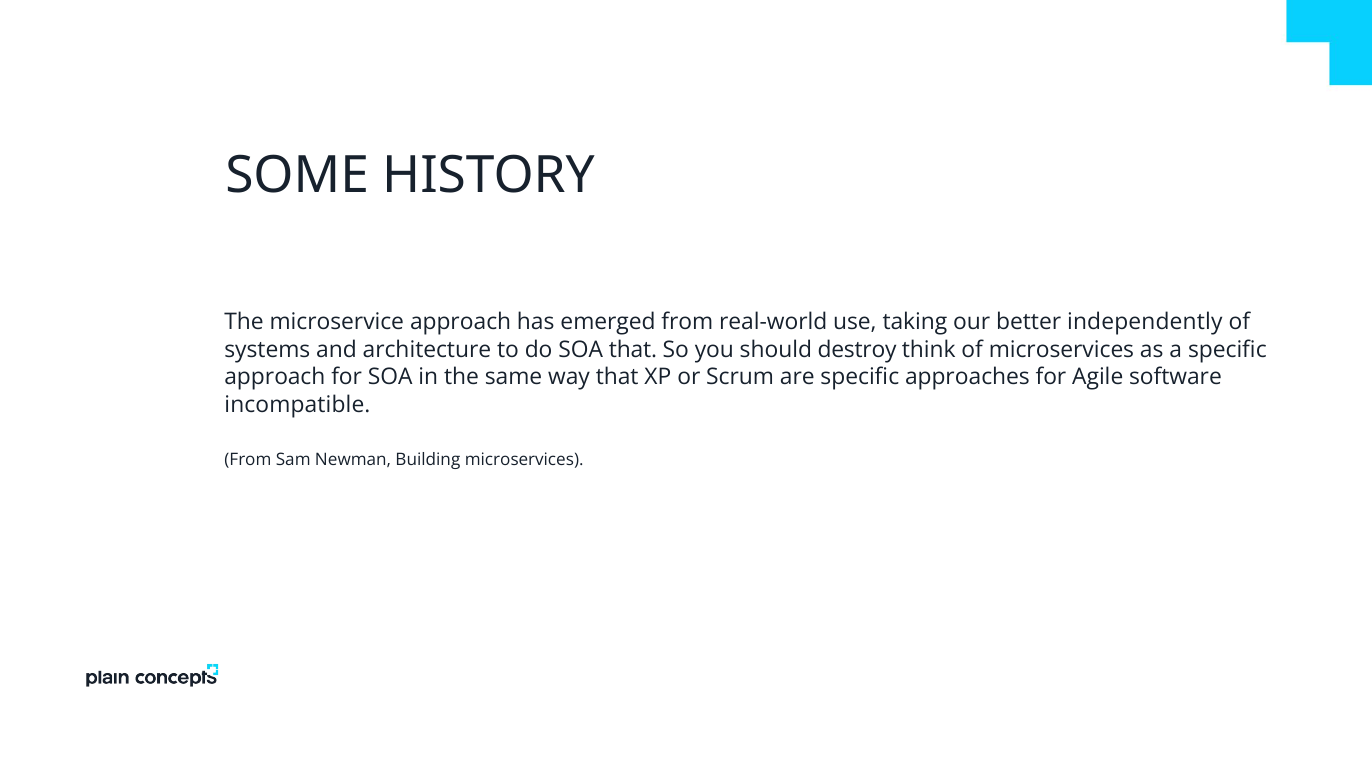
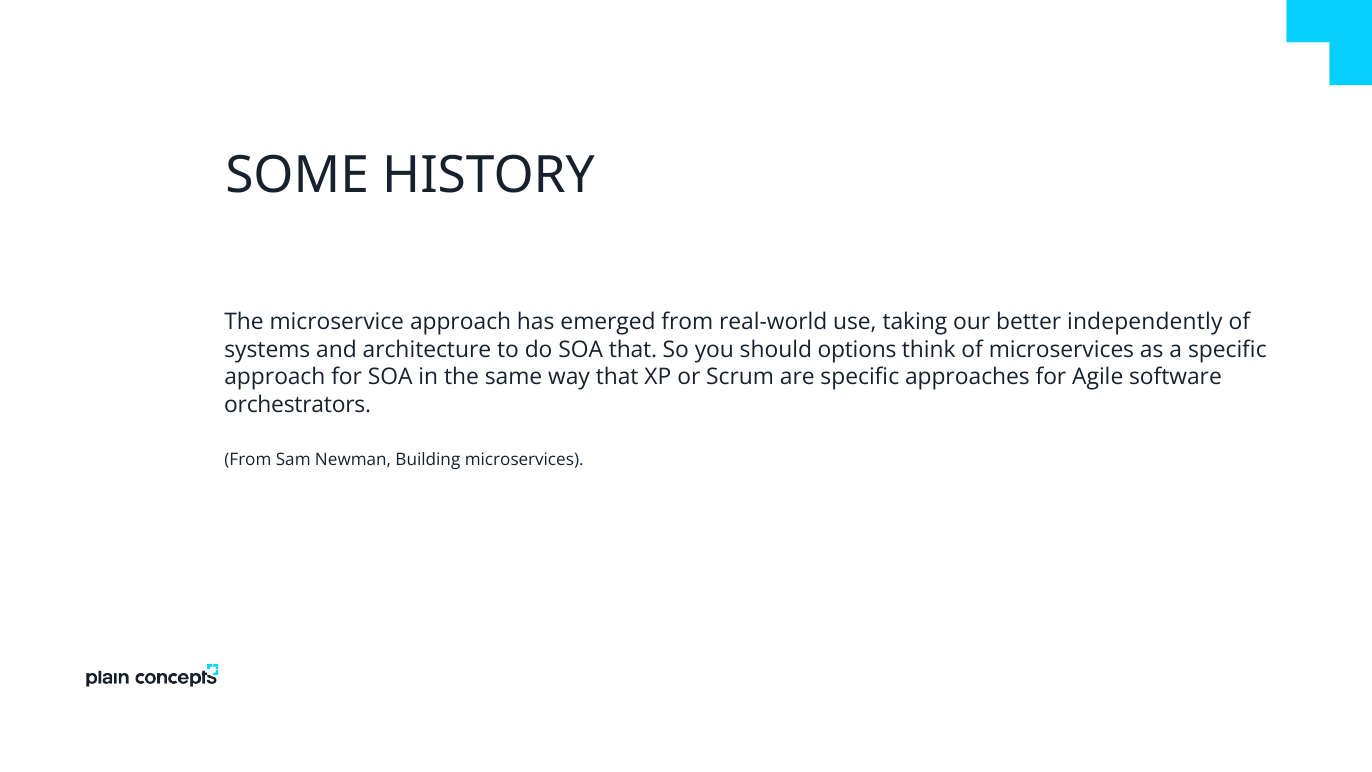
destroy: destroy -> options (857, 350)
incompatible: incompatible -> orchestrators (298, 405)
